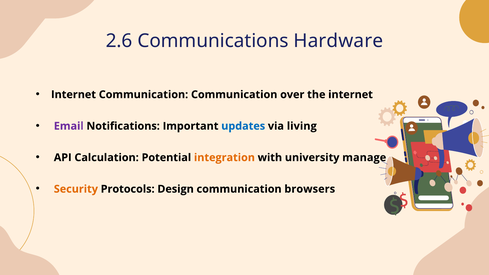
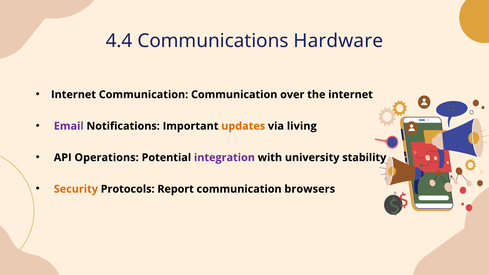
2.6: 2.6 -> 4.4 (119, 41)
updates colour: blue -> orange (243, 126)
Calculation: Calculation -> Operations (107, 158)
integration colour: orange -> purple (224, 158)
manage: manage -> stability (364, 158)
Design: Design -> Report (176, 189)
